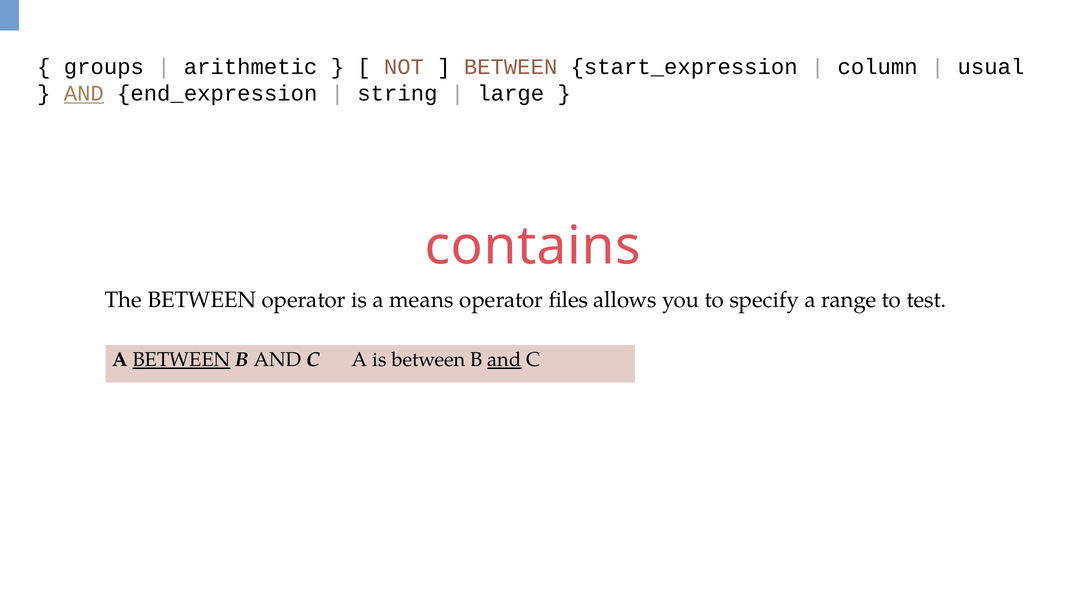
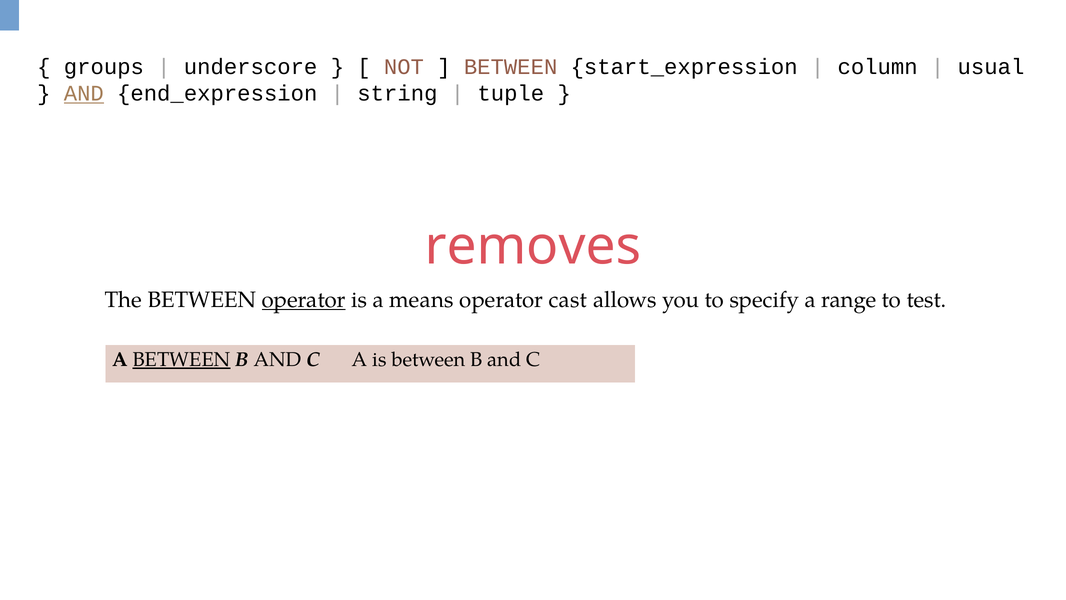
arithmetic: arithmetic -> underscore (251, 67)
large: large -> tuple (511, 93)
contains: contains -> removes (533, 246)
operator underline: none -> present (304, 300)
files: files -> cast (568, 300)
and underline: present -> none (504, 360)
